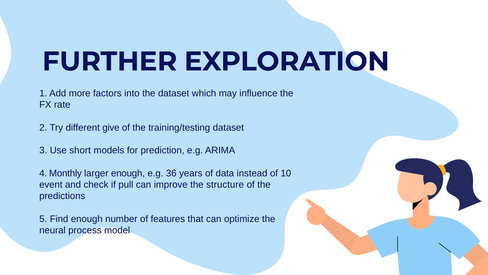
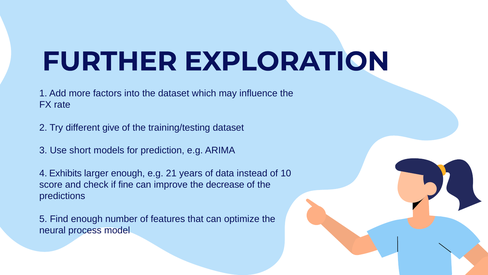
Monthly: Monthly -> Exhibits (65, 173)
36: 36 -> 21 (171, 173)
event: event -> score (51, 184)
pull: pull -> fine (126, 184)
structure: structure -> decrease (225, 184)
